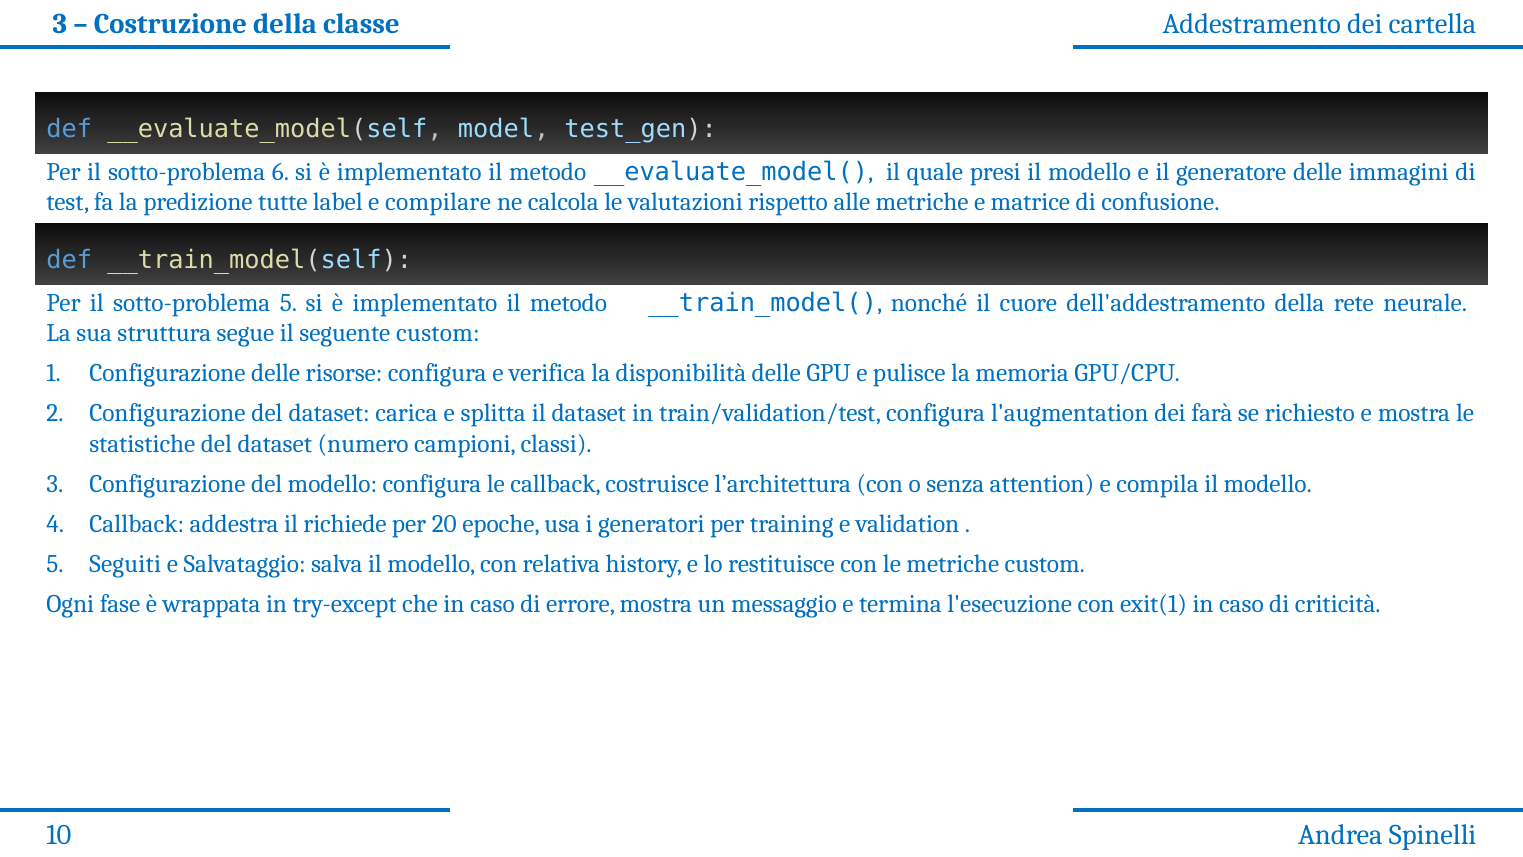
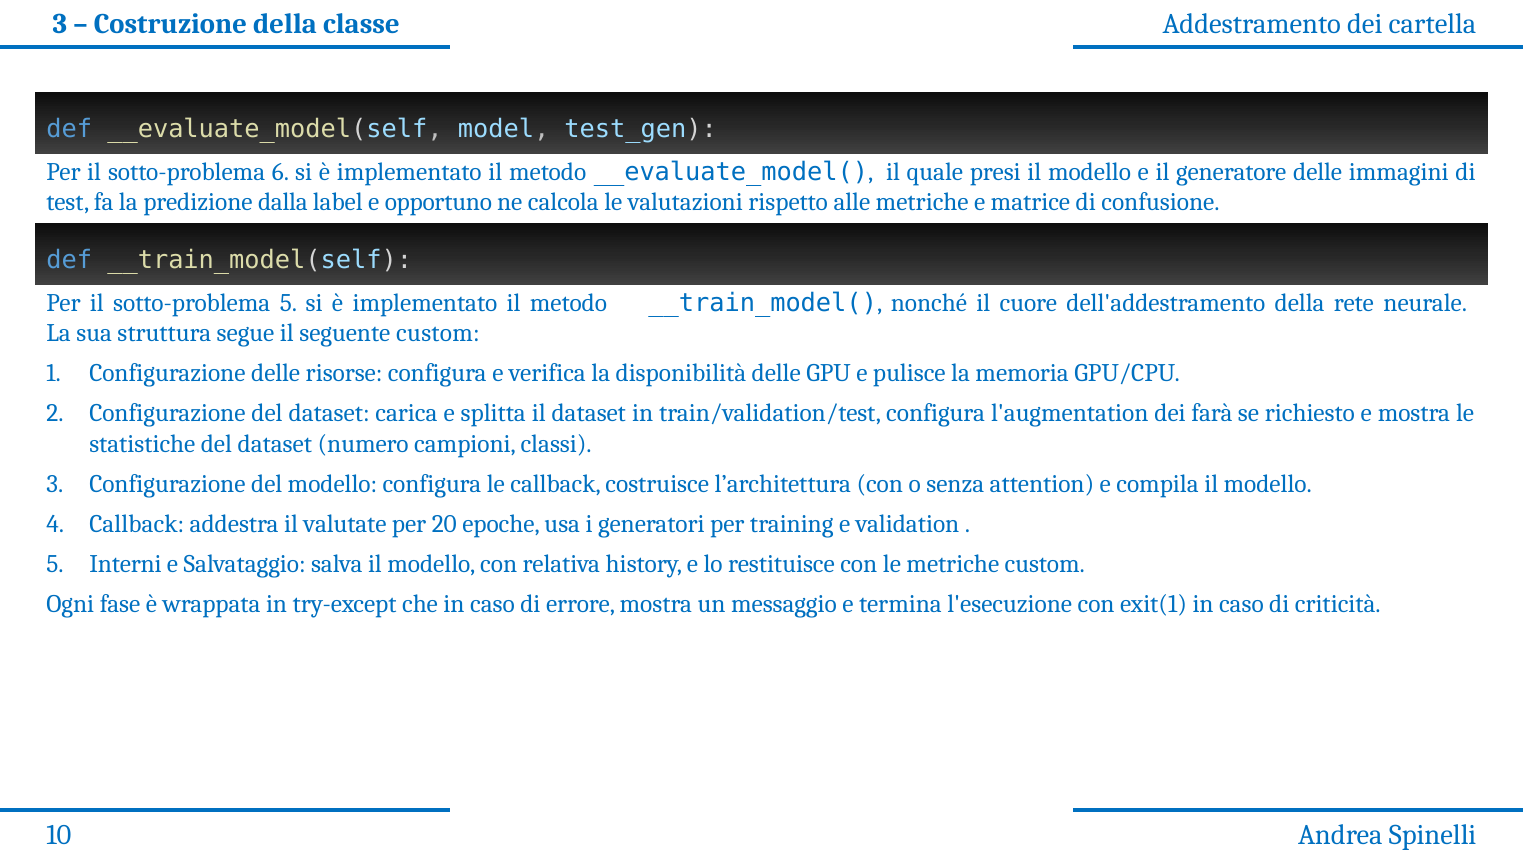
tutte: tutte -> dalla (283, 202)
compilare: compilare -> opportuno (438, 202)
richiede: richiede -> valutate (345, 524)
Seguiti: Seguiti -> Interni (125, 564)
